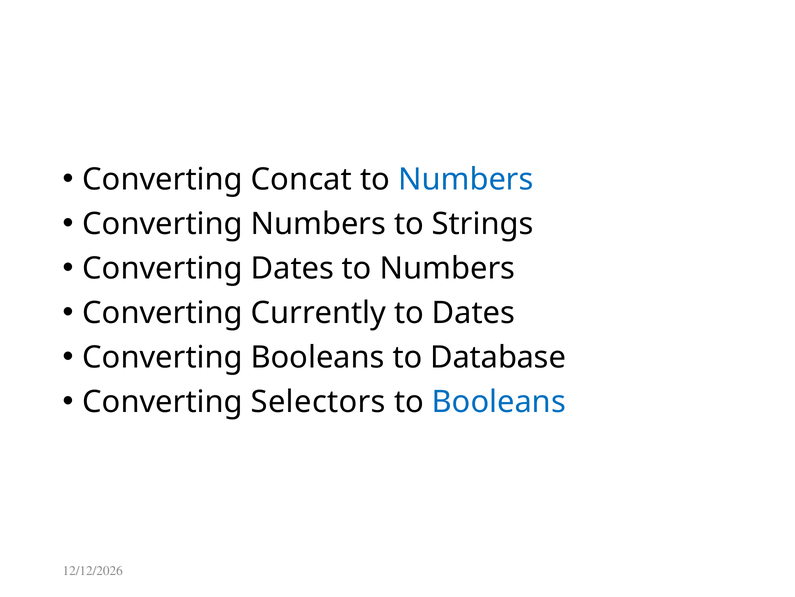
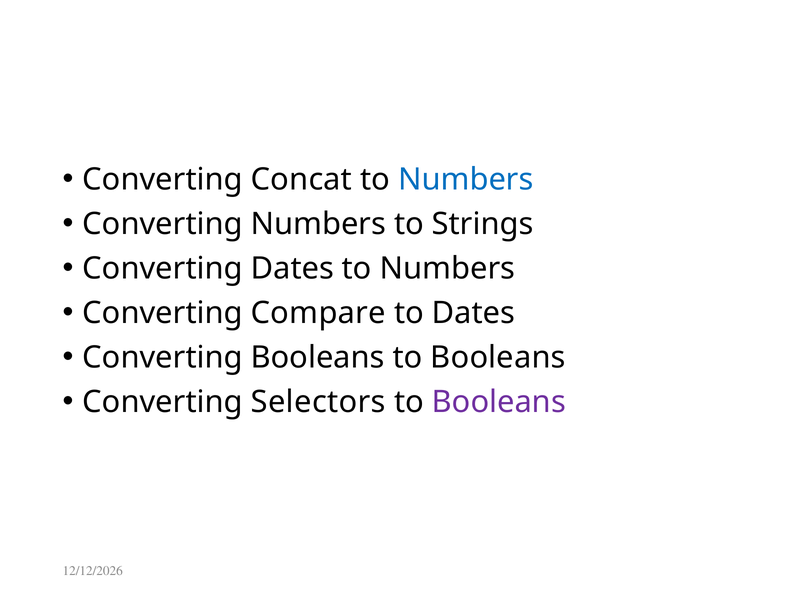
Currently: Currently -> Compare (318, 313)
Booleans to Database: Database -> Booleans (498, 357)
Booleans colour: blue -> purple (499, 401)
